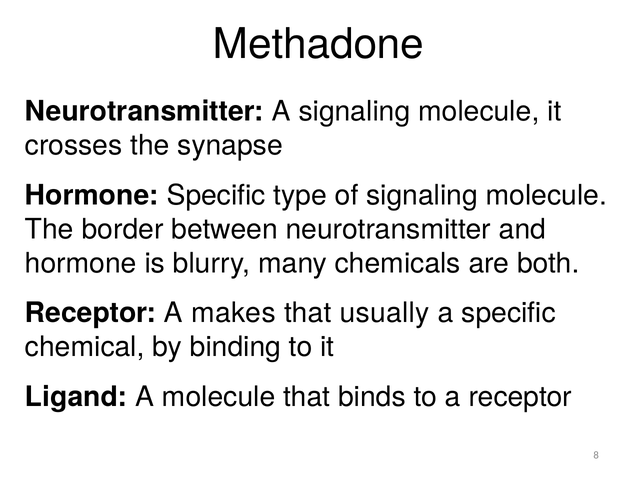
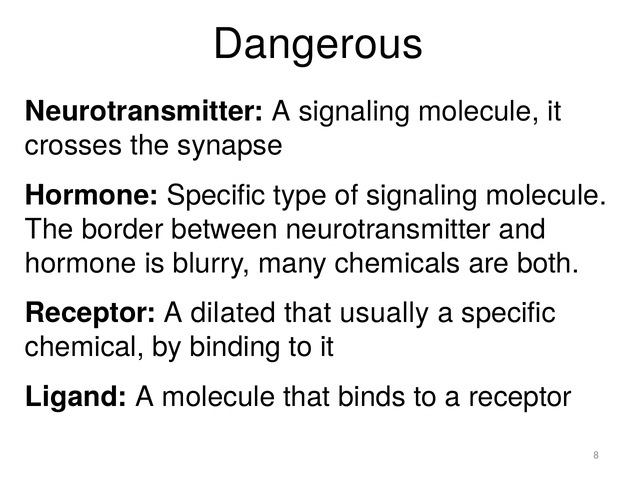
Methadone: Methadone -> Dangerous (318, 44)
makes: makes -> dilated (233, 314)
